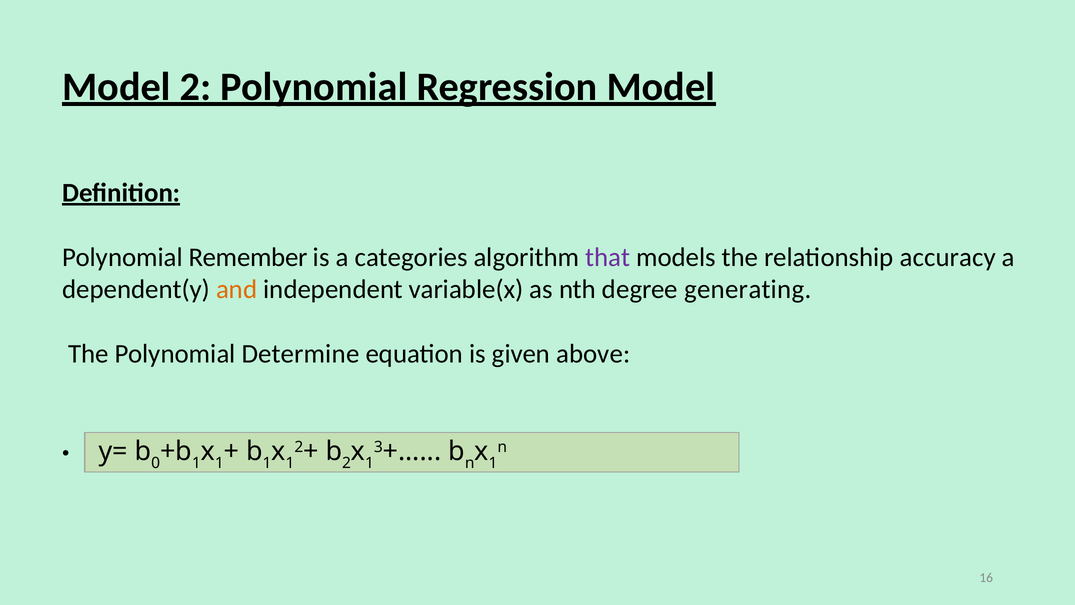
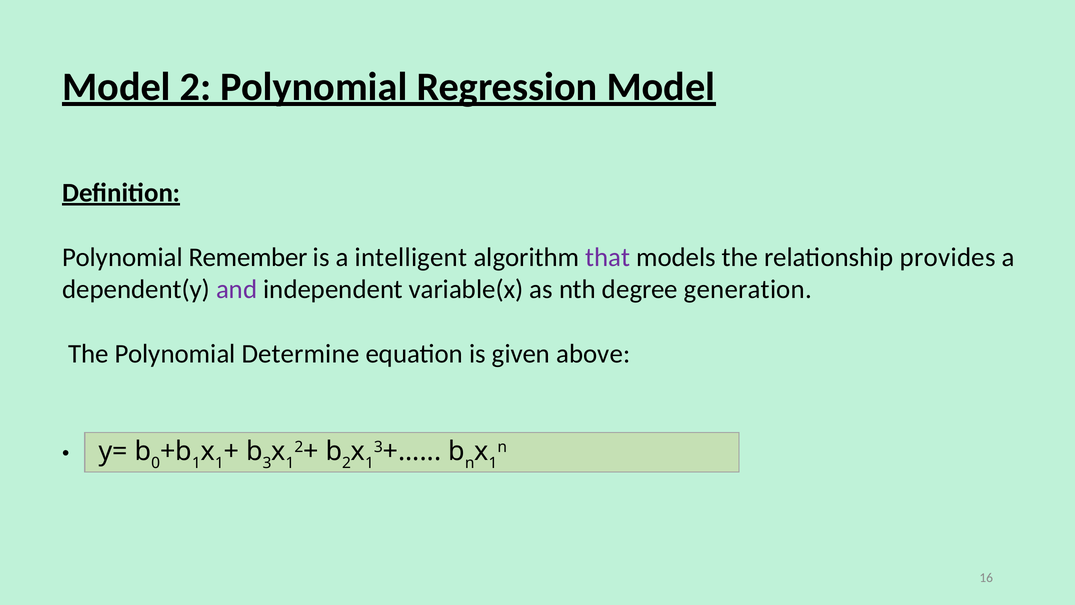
categories: categories -> intelligent (411, 257)
accuracy: accuracy -> provides (948, 257)
and colour: orange -> purple (237, 289)
generating: generating -> generation (748, 289)
1: 1 -> 3 (267, 463)
